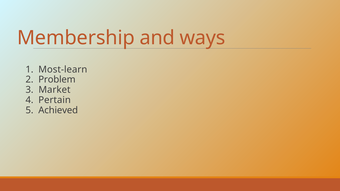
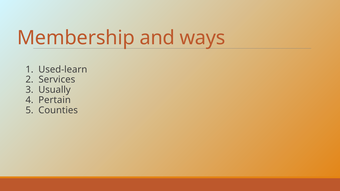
Most-learn: Most-learn -> Used-learn (63, 69)
Problem: Problem -> Services (57, 80)
Market: Market -> Usually (55, 90)
Achieved: Achieved -> Counties (58, 110)
